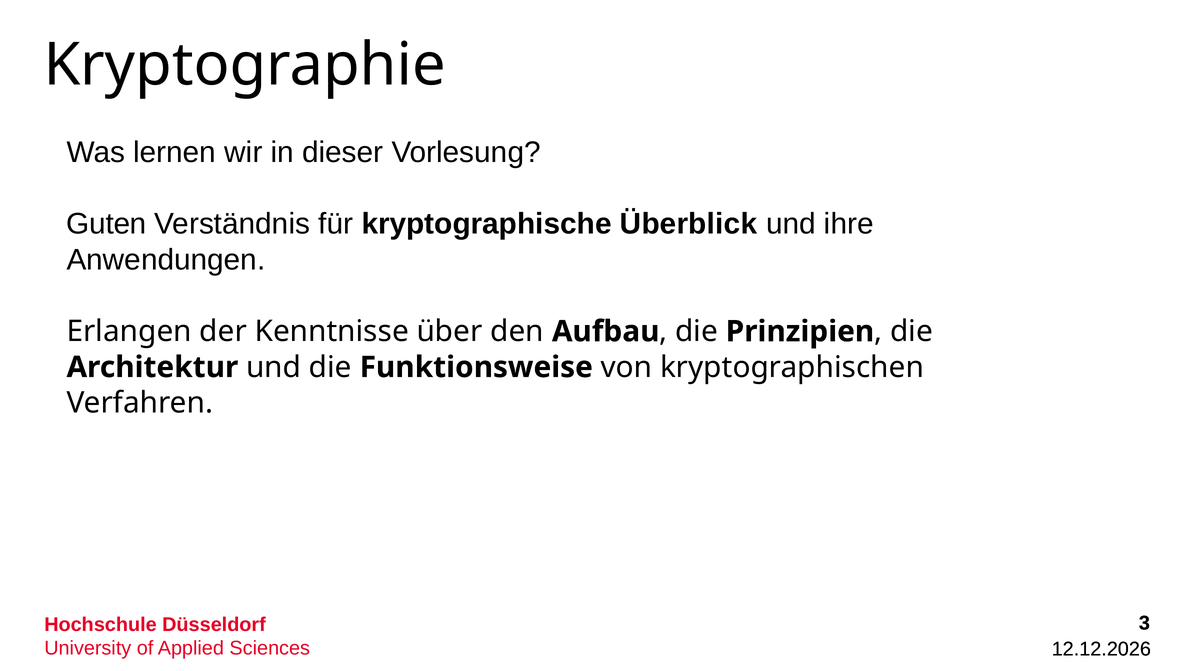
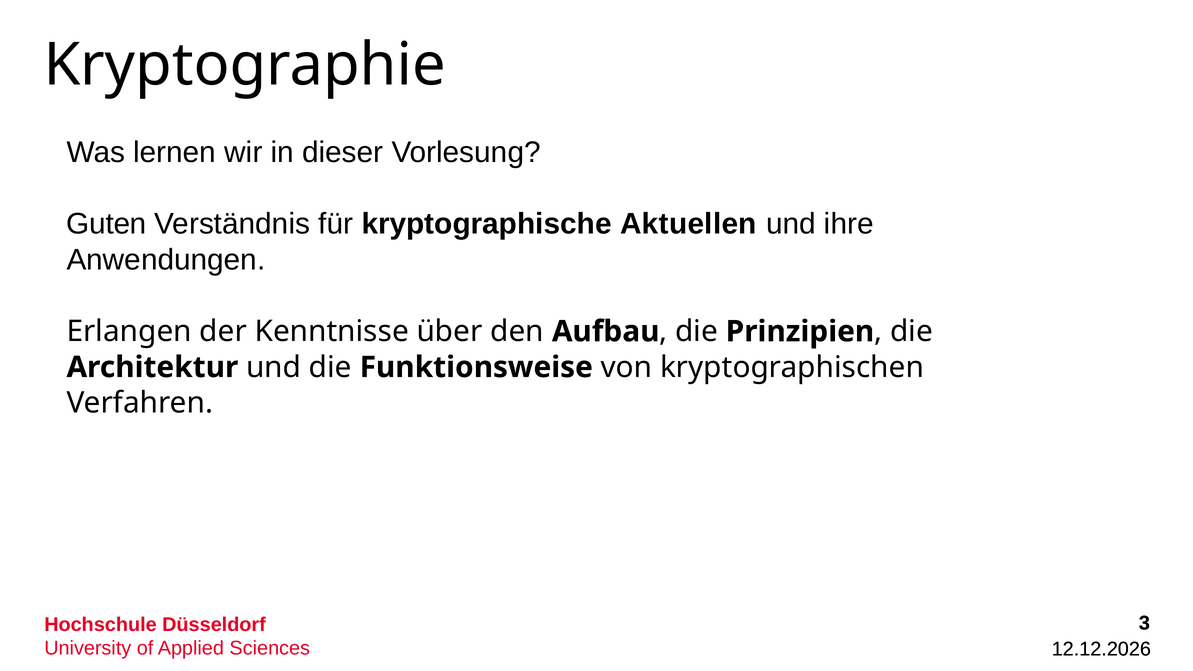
Überblick: Überblick -> Aktuellen (688, 224)
